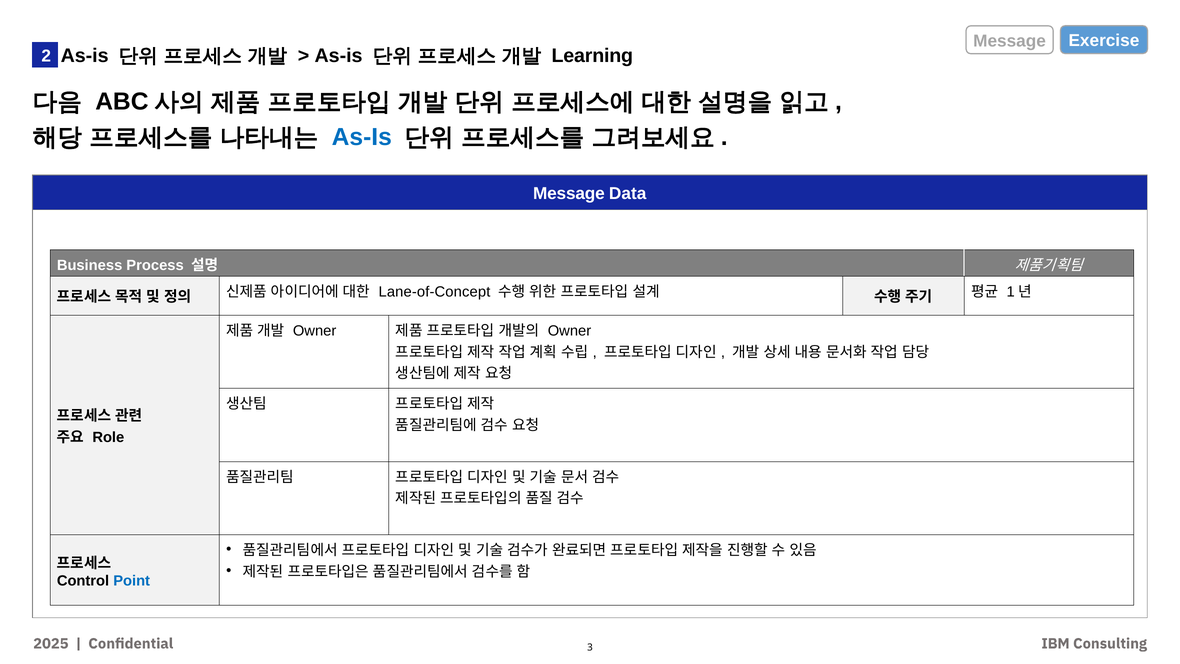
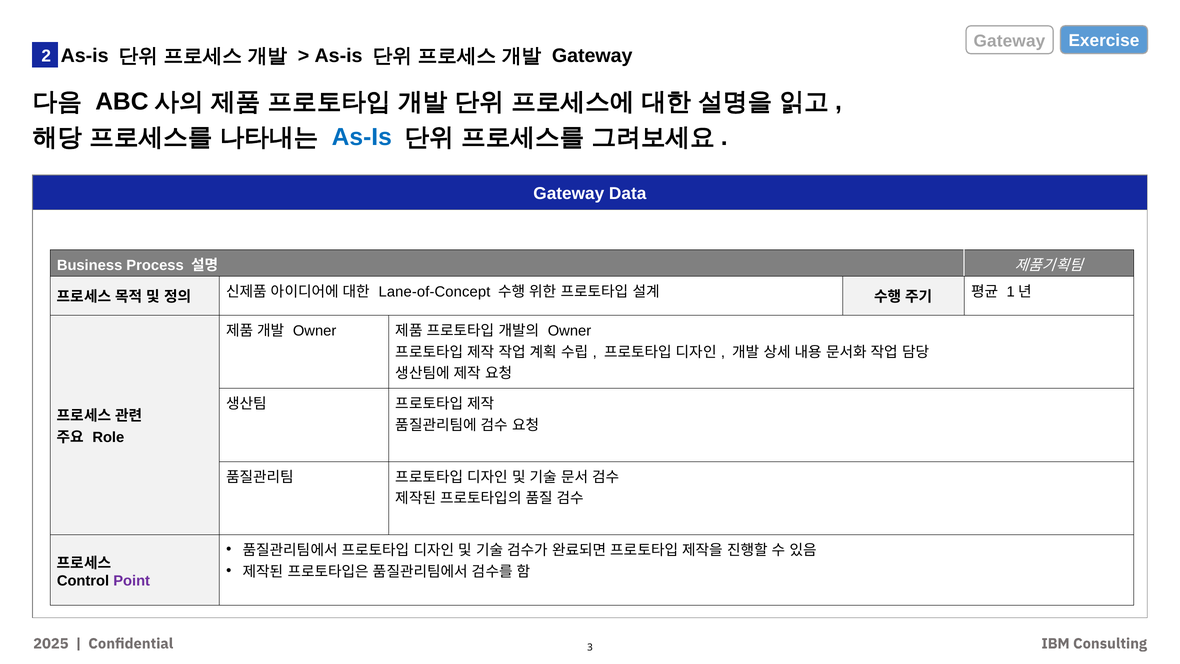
Message: Message -> Gateway (1009, 41)
Learning: Learning -> Gateway (592, 56)
Message: Message -> Gateway (569, 194)
Point colour: blue -> purple (132, 581)
